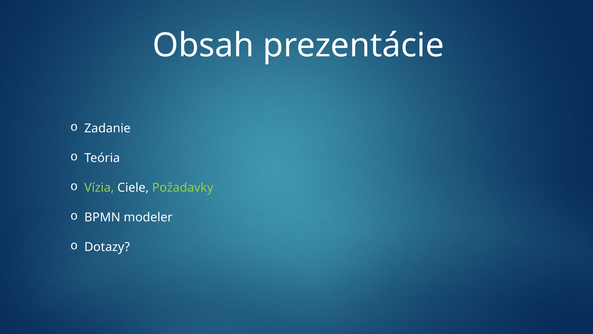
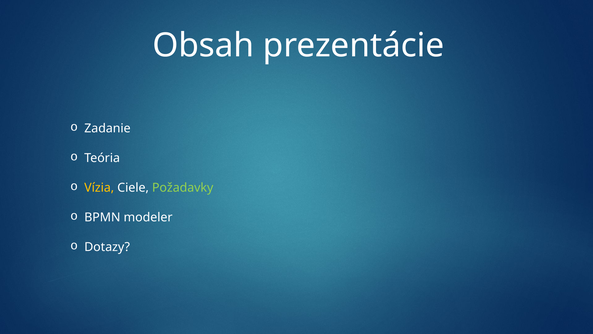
Vízia colour: light green -> yellow (99, 187)
